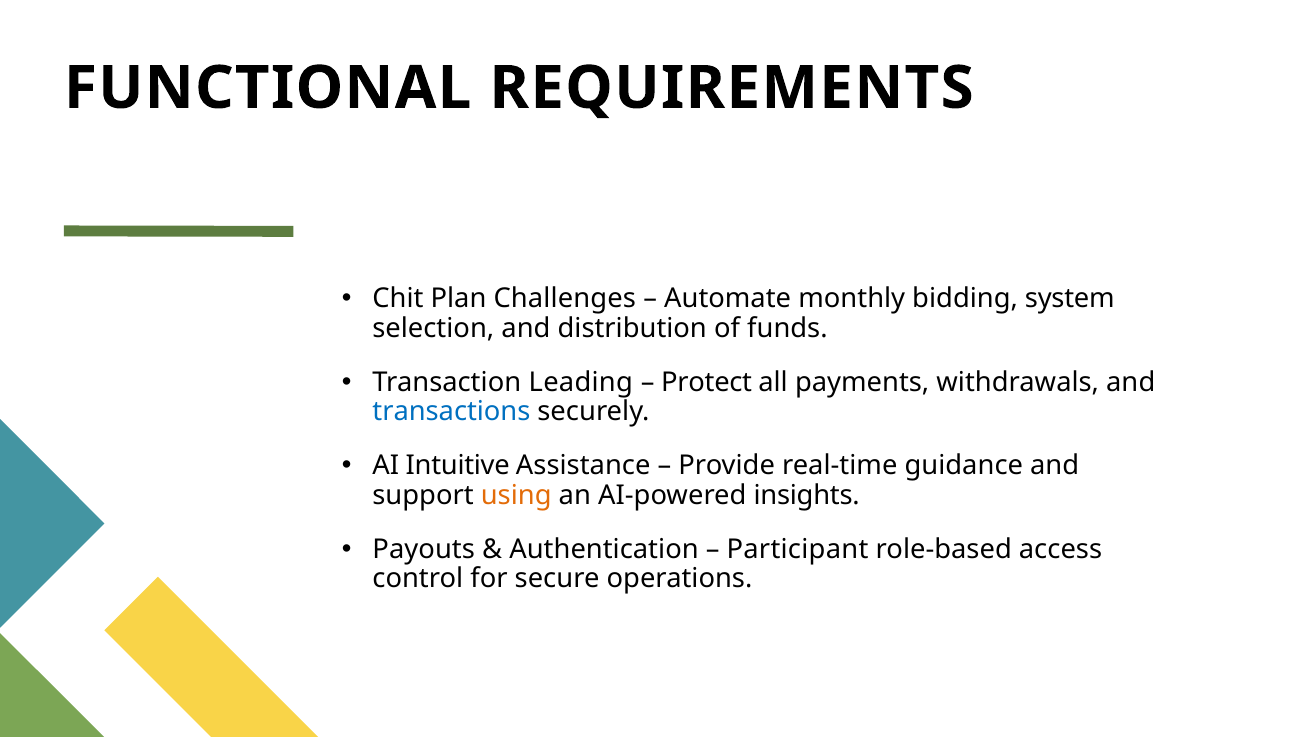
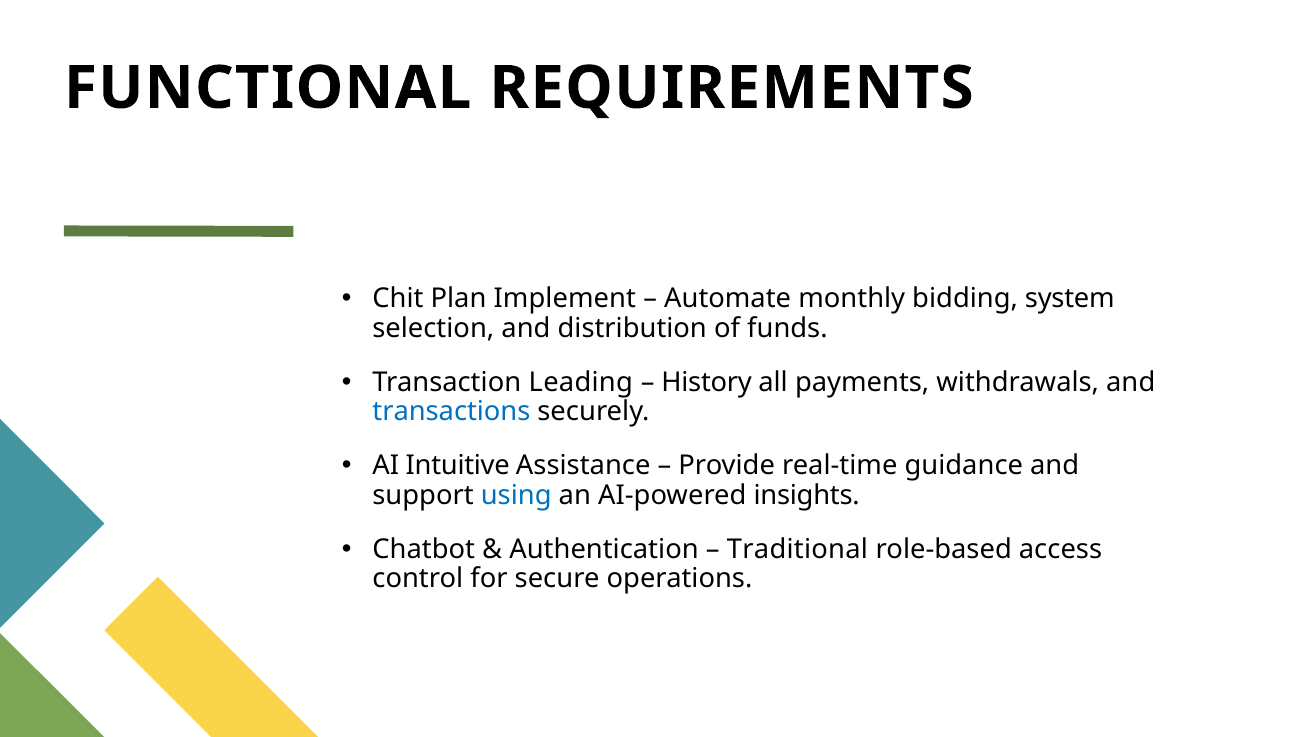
Challenges: Challenges -> Implement (565, 299)
Protect: Protect -> History (707, 382)
using colour: orange -> blue (516, 496)
Payouts: Payouts -> Chatbot (424, 550)
Participant: Participant -> Traditional (797, 550)
